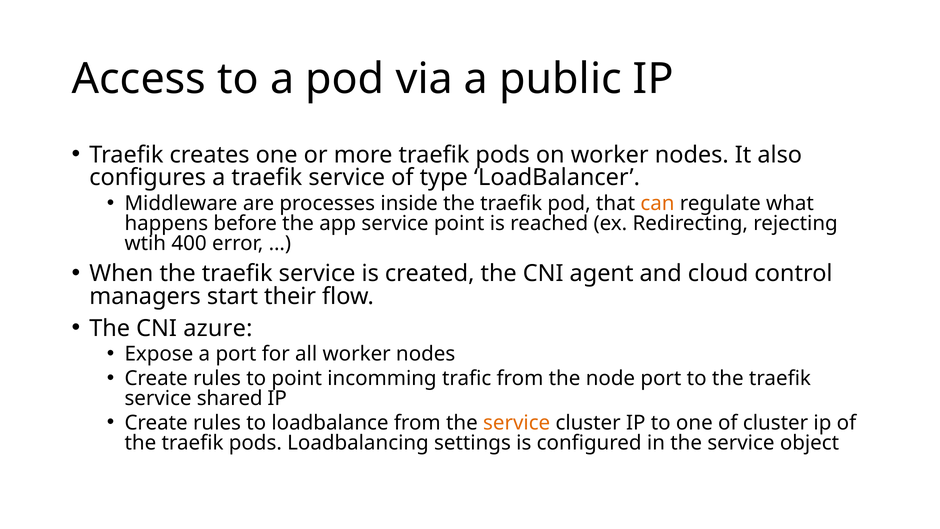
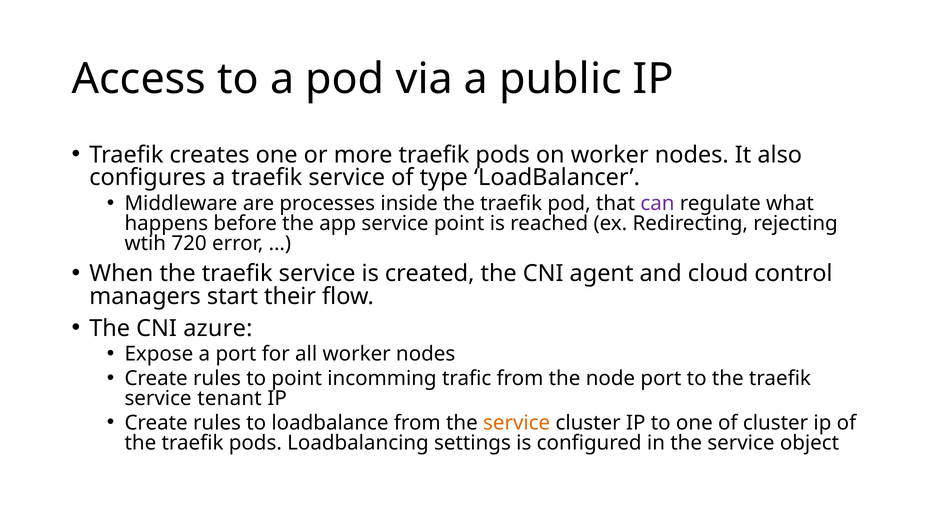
can colour: orange -> purple (658, 204)
400: 400 -> 720 (189, 244)
shared: shared -> tenant (230, 398)
